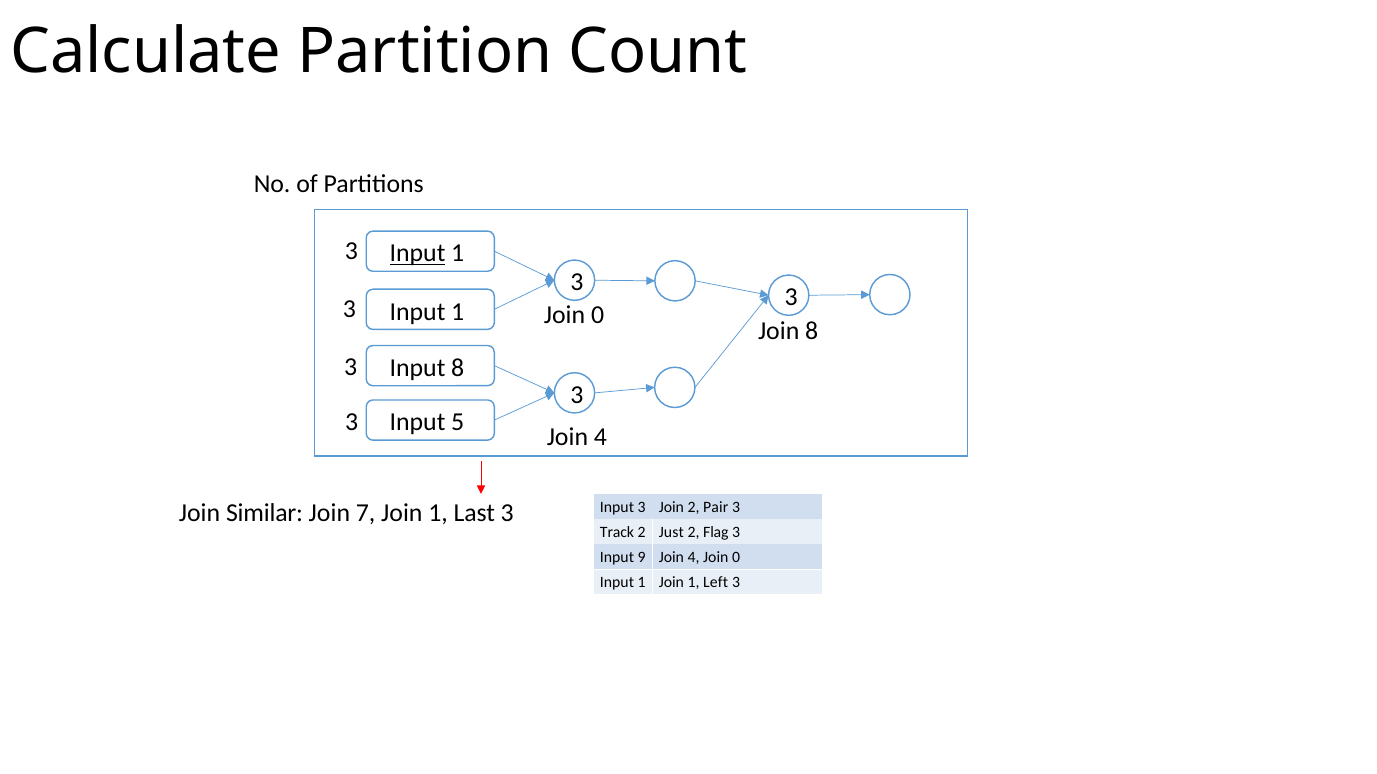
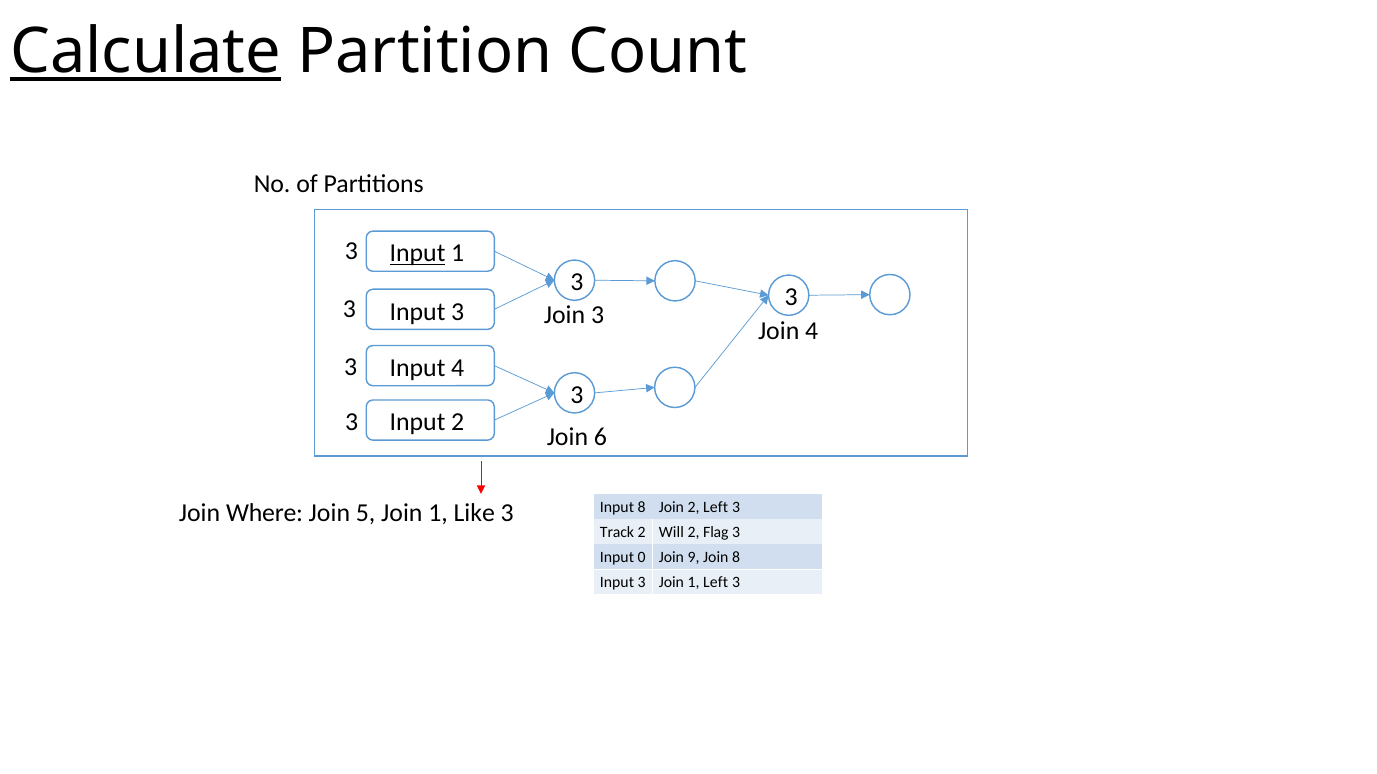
Calculate underline: none -> present (146, 52)
1: 1 -> 3 (458, 312)
0: 0 -> 3 (598, 315)
Join 8: 8 -> 4 (812, 331)
Input 8: 8 -> 4 (458, 368)
Input 5: 5 -> 2 (458, 423)
4: 4 -> 6 (601, 437)
Input 3: 3 -> 8 (642, 507)
2 Pair: Pair -> Left (716, 507)
Similar: Similar -> Where (265, 514)
7: 7 -> 5 (366, 514)
Last: Last -> Like (474, 514)
Just: Just -> Will (671, 532)
9: 9 -> 0 (642, 558)
4: 4 -> 9 (694, 558)
0: 0 -> 8 (736, 558)
1: 1 -> 3 (642, 583)
